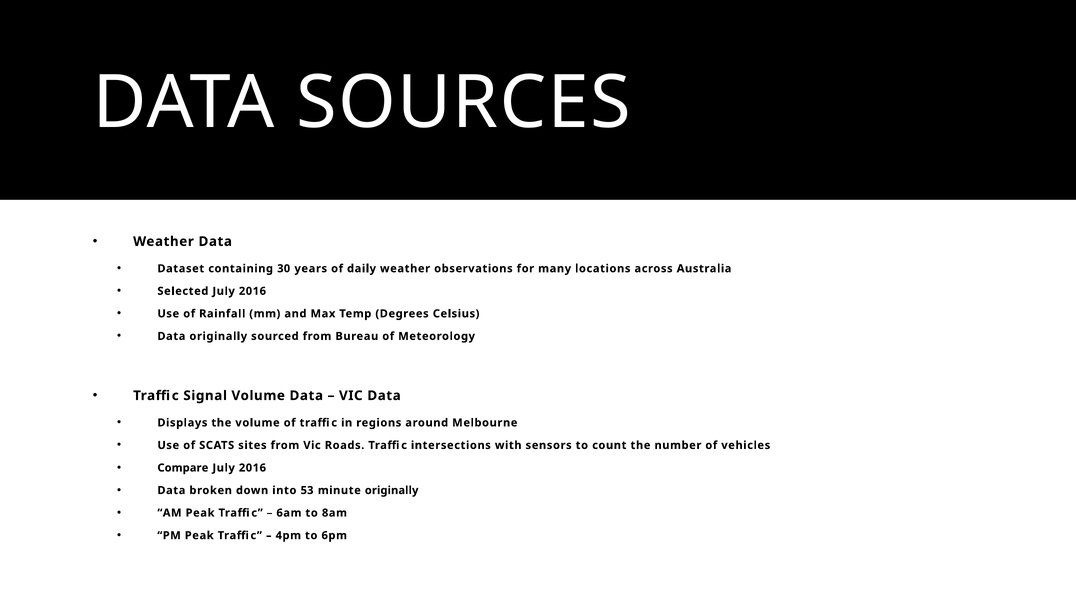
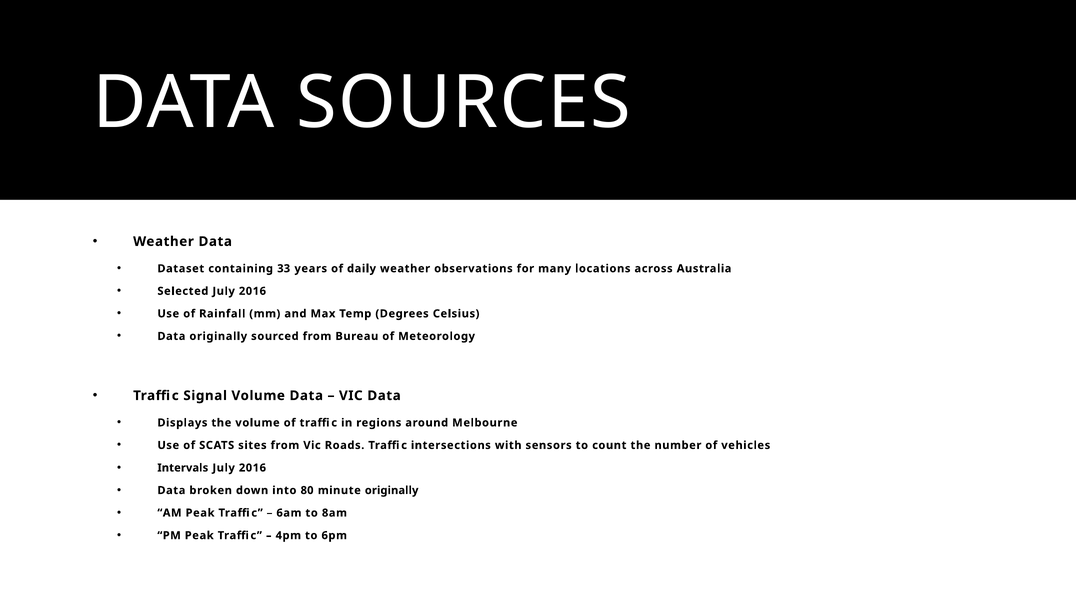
30: 30 -> 33 (284, 269)
Compare: Compare -> Intervals (183, 468)
53: 53 -> 80 (307, 491)
